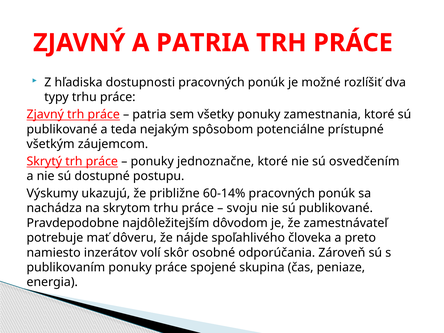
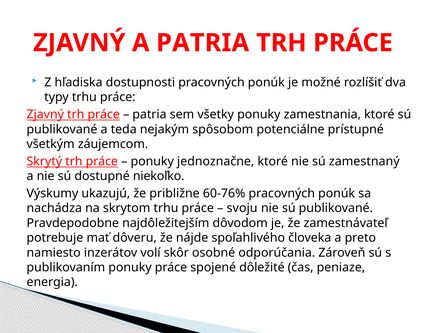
osvedčením: osvedčením -> zamestnaný (364, 161)
postupu: postupu -> niekoľko (159, 176)
60-14%: 60-14% -> 60-76% (224, 193)
skupina: skupina -> dôležité (262, 267)
